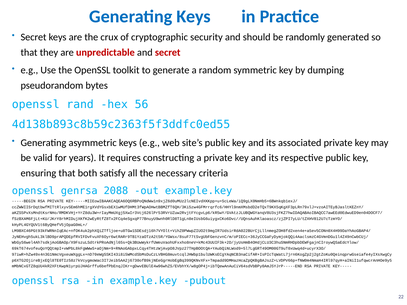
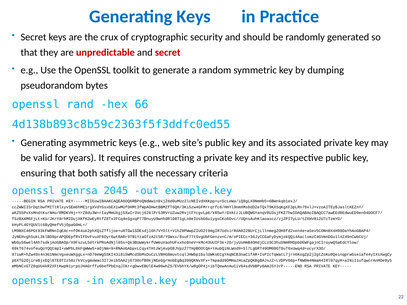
56: 56 -> 66 (141, 105)
2088: 2088 -> 2045 (116, 191)
